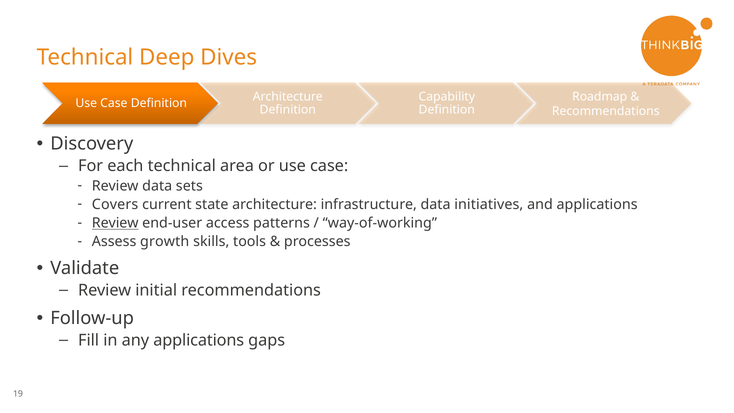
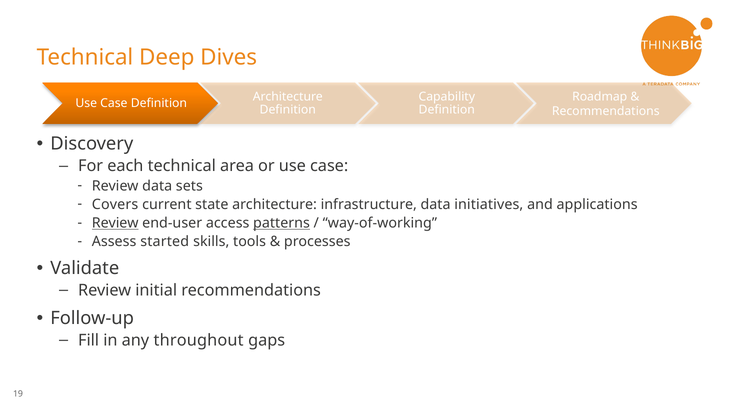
patterns underline: none -> present (282, 223)
growth: growth -> started (165, 242)
any applications: applications -> throughout (199, 340)
